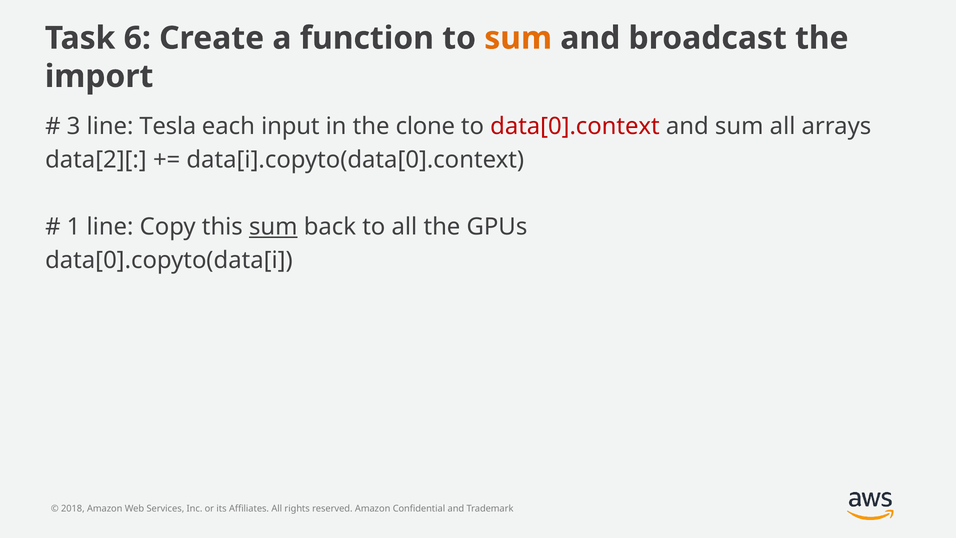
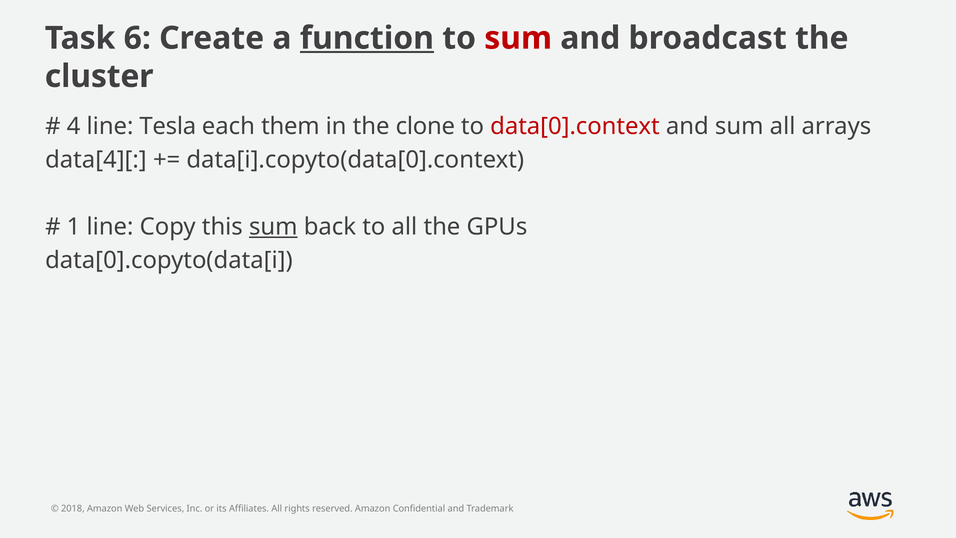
function underline: none -> present (367, 38)
sum colour: orange -> red (518, 38)
import: import -> cluster (99, 76)
3: 3 -> 4 (73, 126)
input: input -> them (290, 126)
data[2][: data[2][ -> data[4][ (96, 160)
